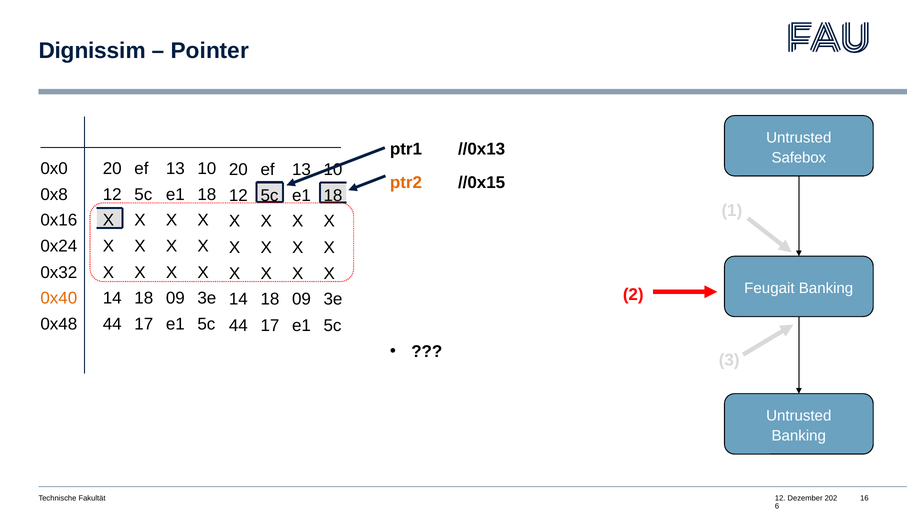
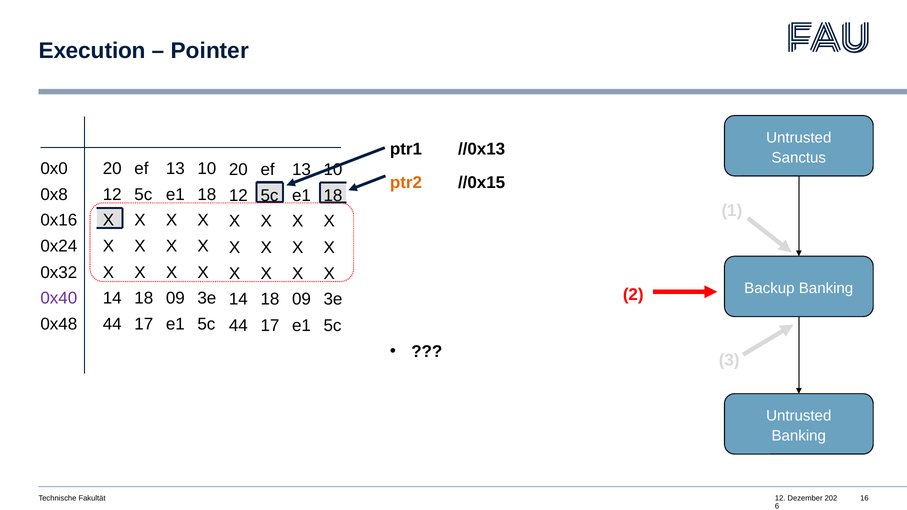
Dignissim: Dignissim -> Execution (92, 51)
Safebox: Safebox -> Sanctus (799, 158)
Feugait: Feugait -> Backup (769, 288)
0x40 colour: orange -> purple (59, 298)
